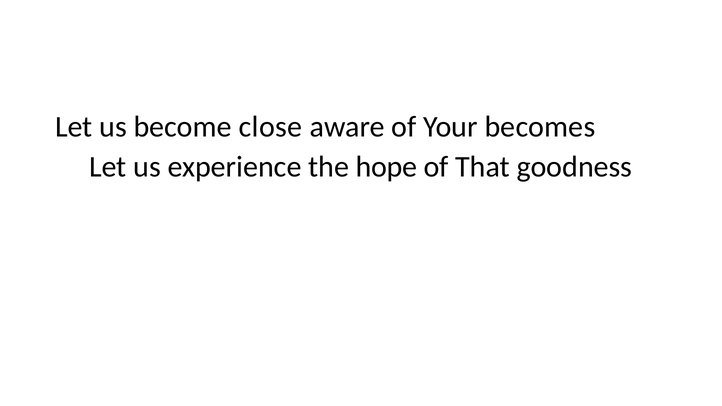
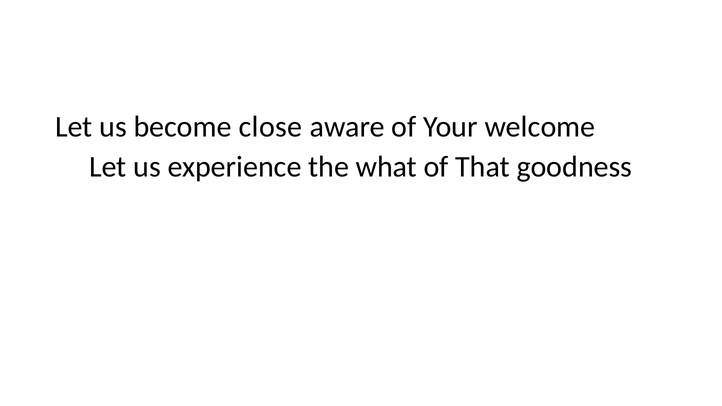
becomes: becomes -> welcome (540, 127)
hope: hope -> what (386, 167)
